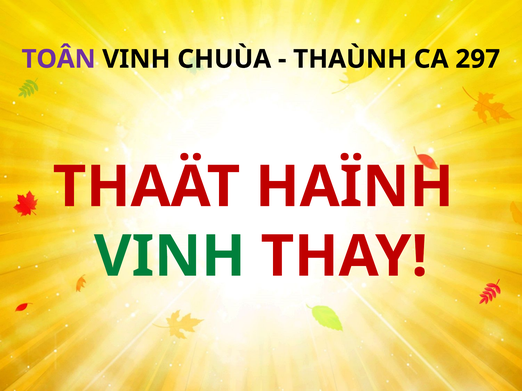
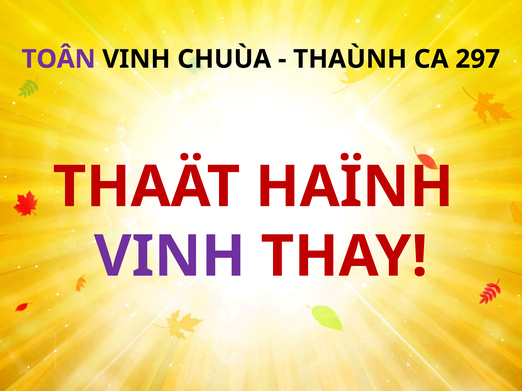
VINH colour: green -> purple (170, 257)
